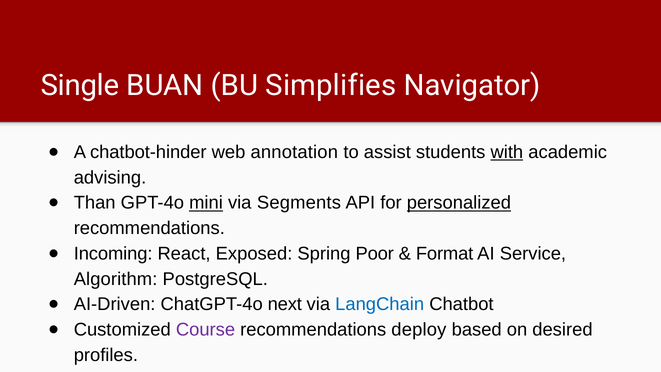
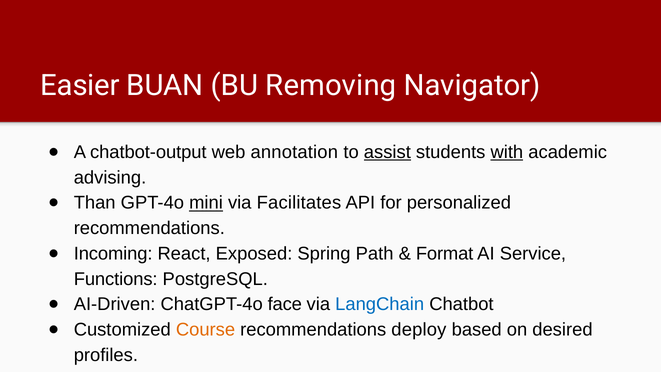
Single: Single -> Easier (80, 85)
Simplifies: Simplifies -> Removing (331, 85)
chatbot-hinder: chatbot-hinder -> chatbot-output (148, 152)
assist underline: none -> present (387, 152)
Segments: Segments -> Facilitates (299, 203)
personalized underline: present -> none (459, 203)
Poor: Poor -> Path (375, 253)
Algorithm: Algorithm -> Functions (116, 279)
next: next -> face (285, 304)
Course colour: purple -> orange (206, 330)
